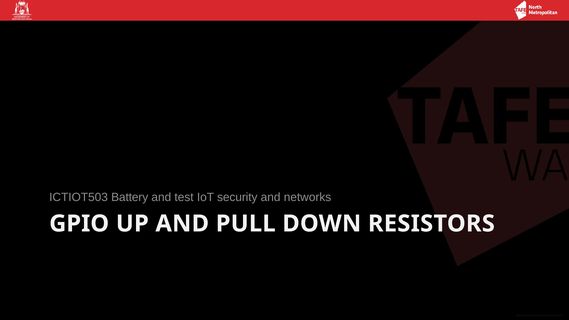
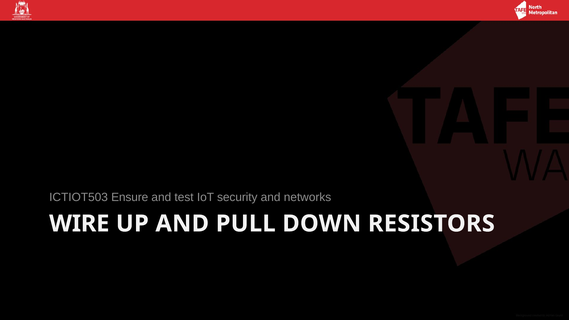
Battery: Battery -> Ensure (130, 197)
GPIO: GPIO -> WIRE (79, 224)
